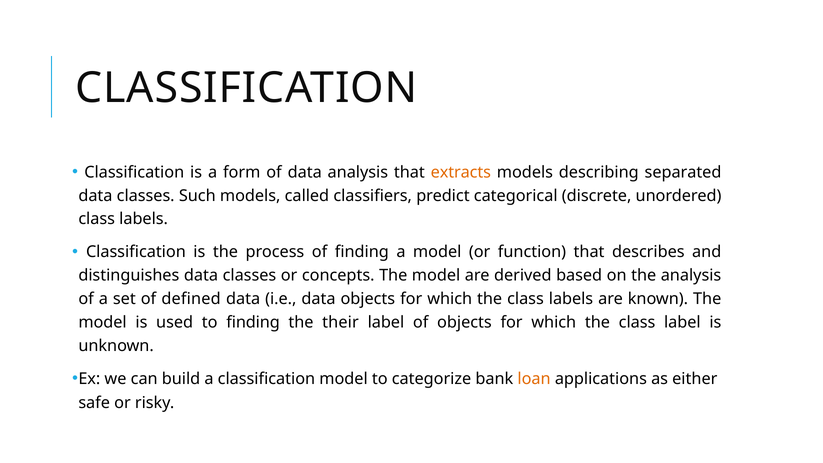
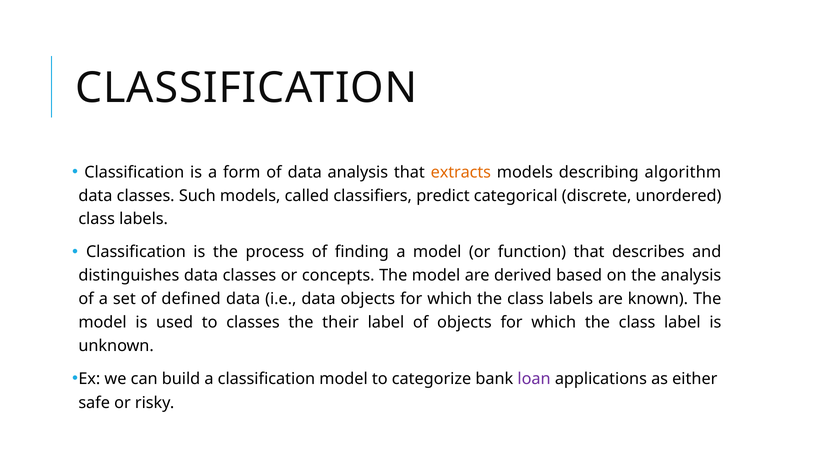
separated: separated -> algorithm (683, 172)
to finding: finding -> classes (253, 322)
loan colour: orange -> purple (534, 379)
